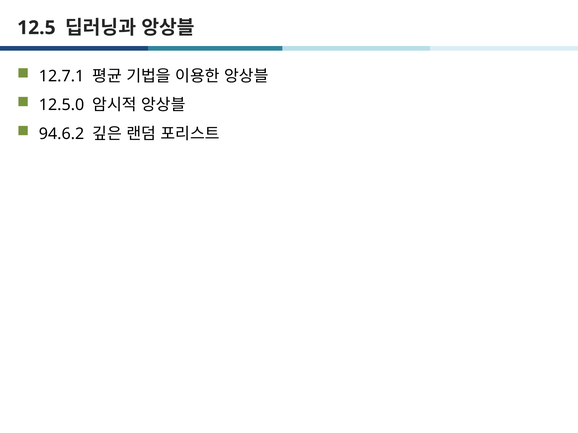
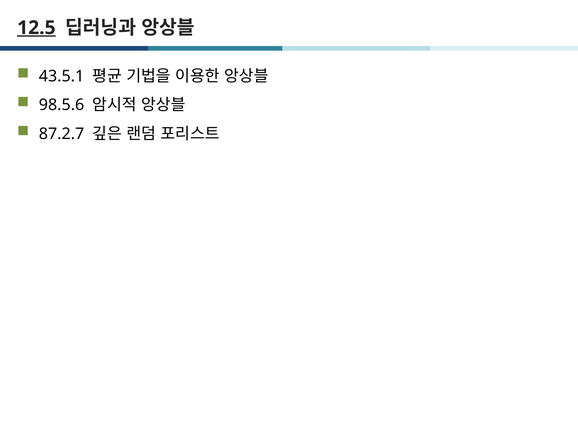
12.5 underline: none -> present (36, 28)
12.7.1: 12.7.1 -> 43.5.1 (62, 76)
12.5.0: 12.5.0 -> 98.5.6 (62, 105)
94.6.2: 94.6.2 -> 87.2.7 (62, 134)
